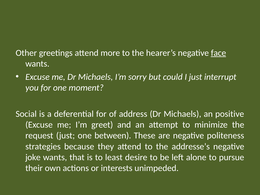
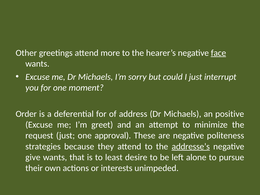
Social: Social -> Order (26, 114)
between: between -> approval (113, 136)
addresse’s underline: none -> present (191, 146)
joke: joke -> give (33, 157)
